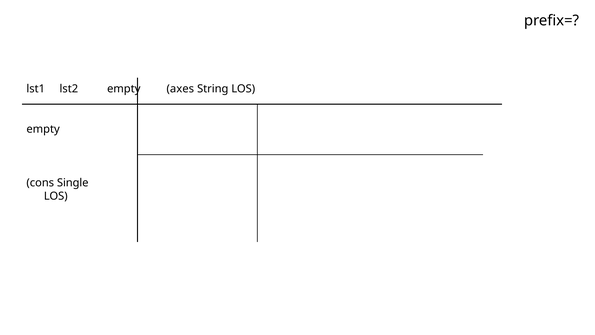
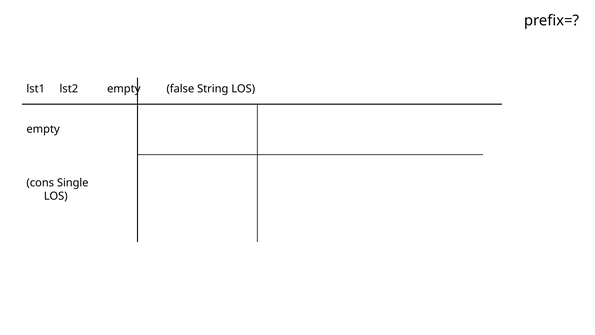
axes: axes -> false (180, 89)
